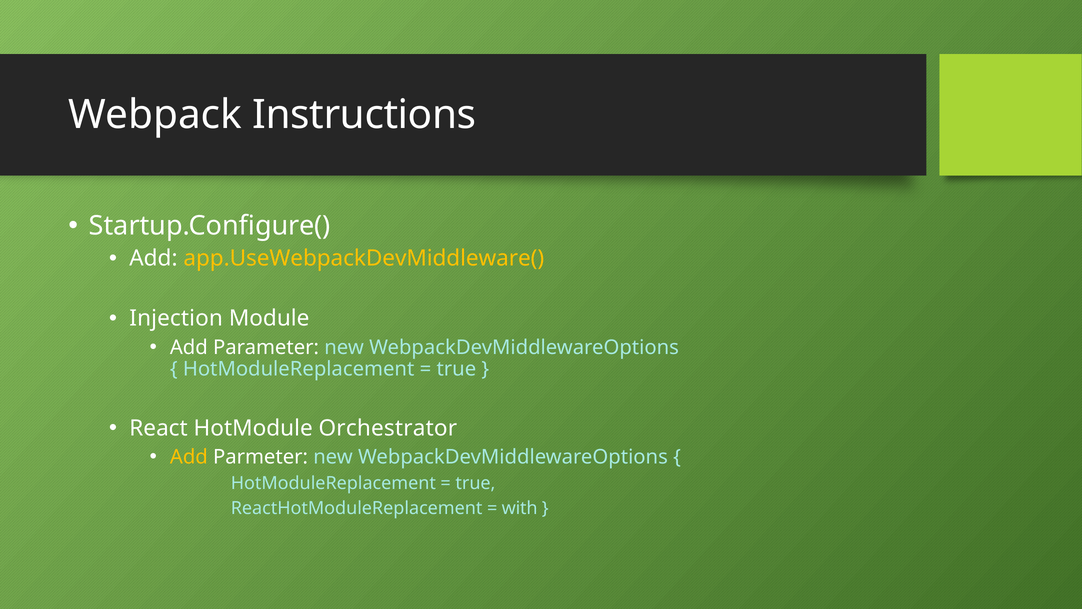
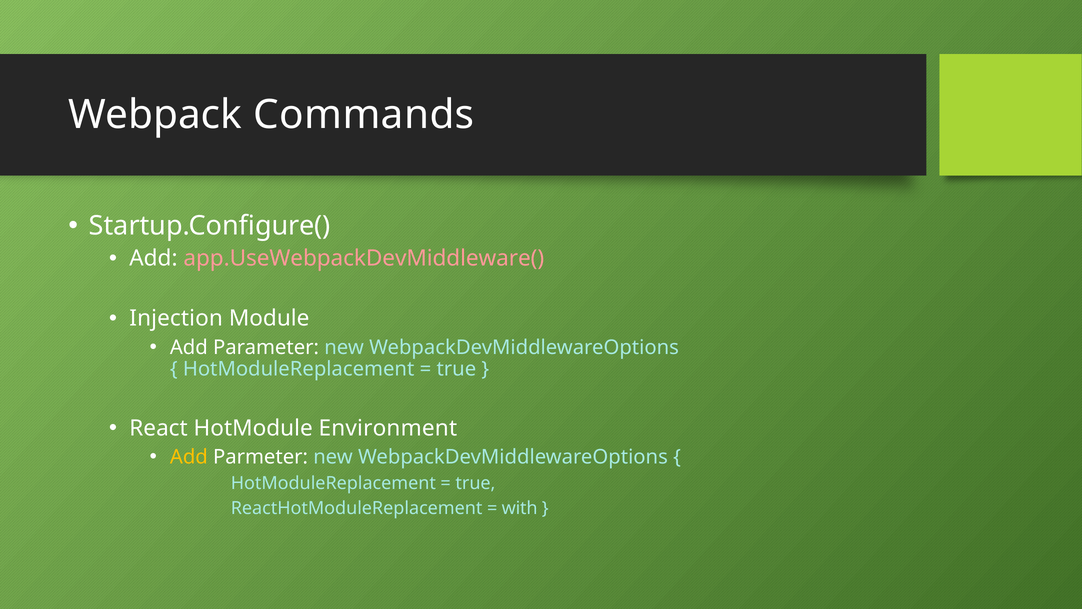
Instructions: Instructions -> Commands (364, 115)
app.UseWebpackDevMiddleware( colour: yellow -> pink (364, 258)
Orchestrator: Orchestrator -> Environment (388, 428)
